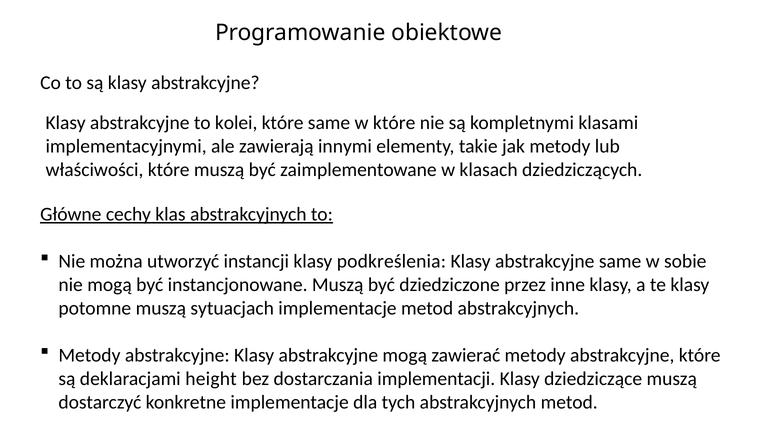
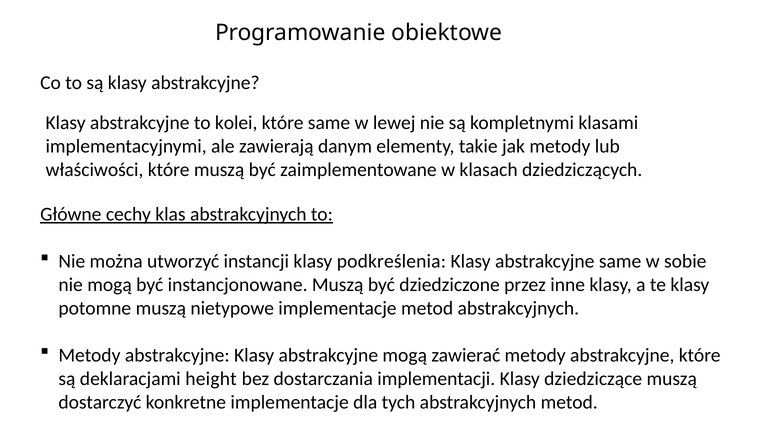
w które: które -> lewej (394, 123)
innymi: innymi -> danym (345, 146)
sytuacjach: sytuacjach -> nietypowe (232, 308)
